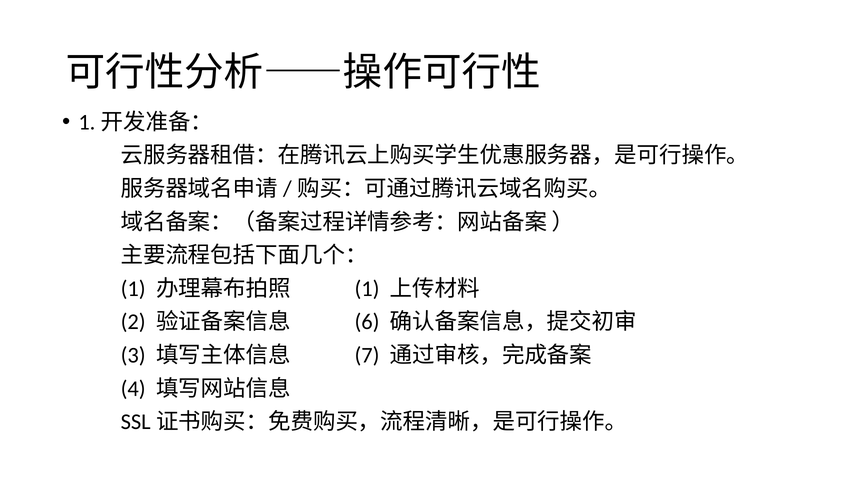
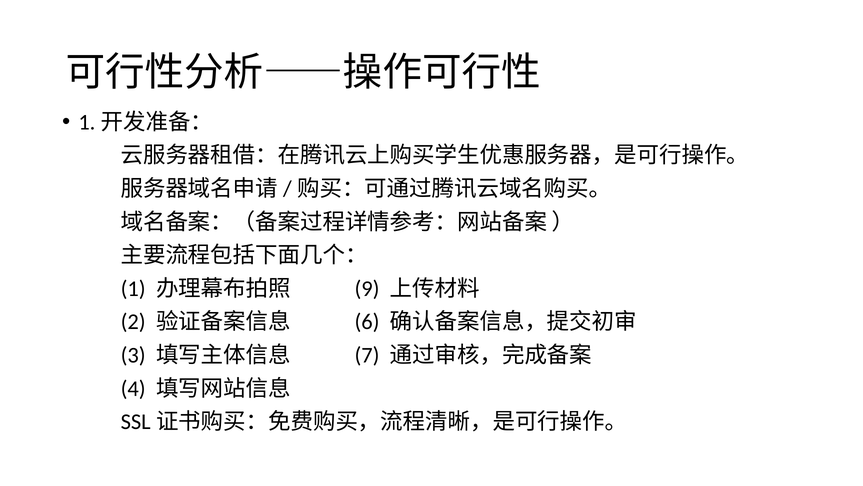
1: 1 -> 9 (367, 288)
